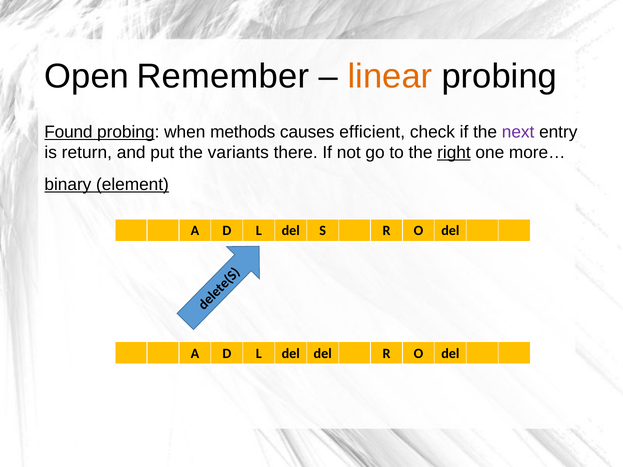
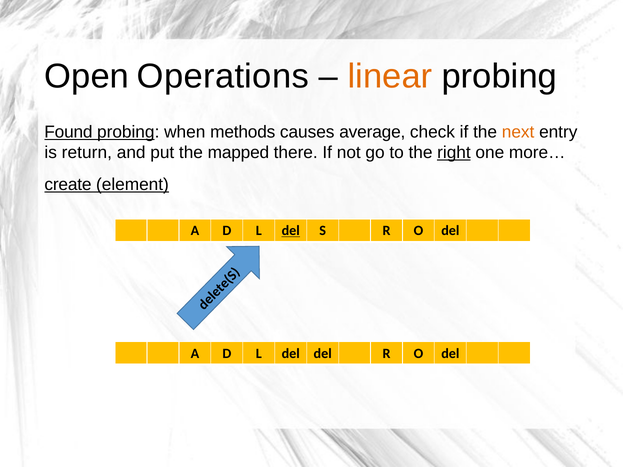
Remember: Remember -> Operations (223, 76)
efficient: efficient -> average (372, 132)
next colour: purple -> orange (518, 132)
variants: variants -> mapped (238, 153)
binary: binary -> create (68, 185)
del underline: none -> present (291, 231)
